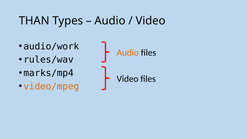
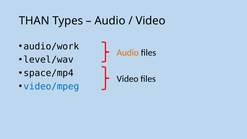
rules/wav: rules/wav -> level/wav (49, 60)
marks/mp4: marks/mp4 -> space/mp4 (49, 73)
video/mpeg colour: orange -> blue (51, 86)
